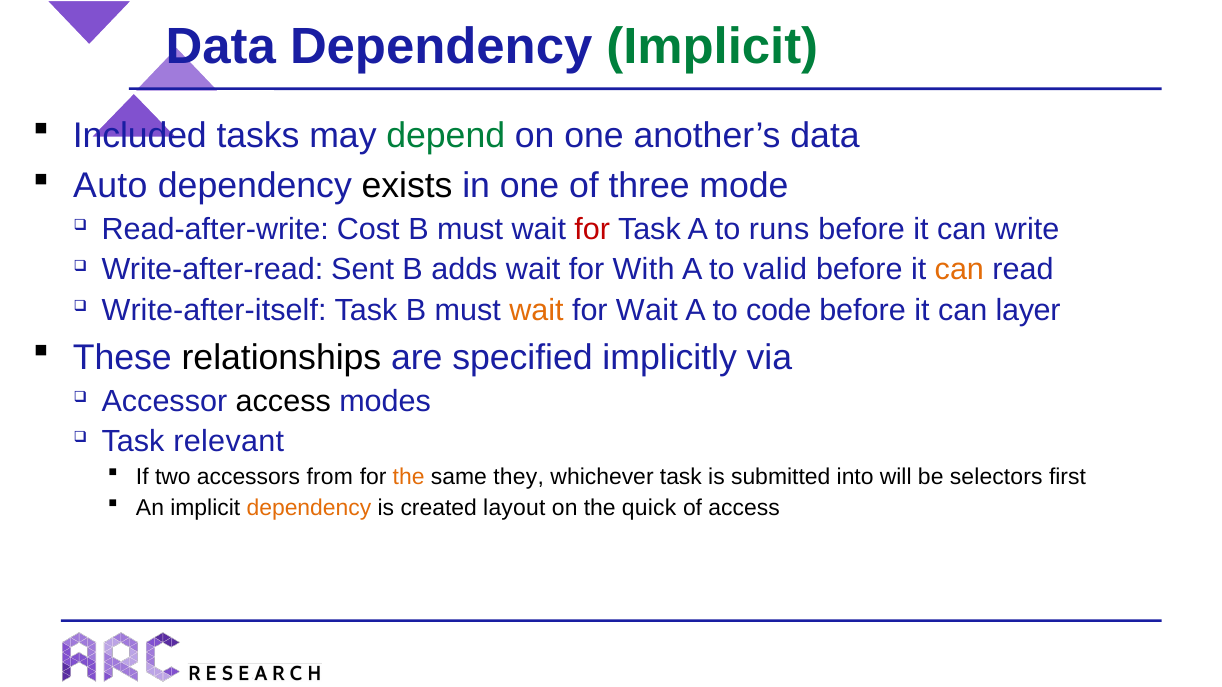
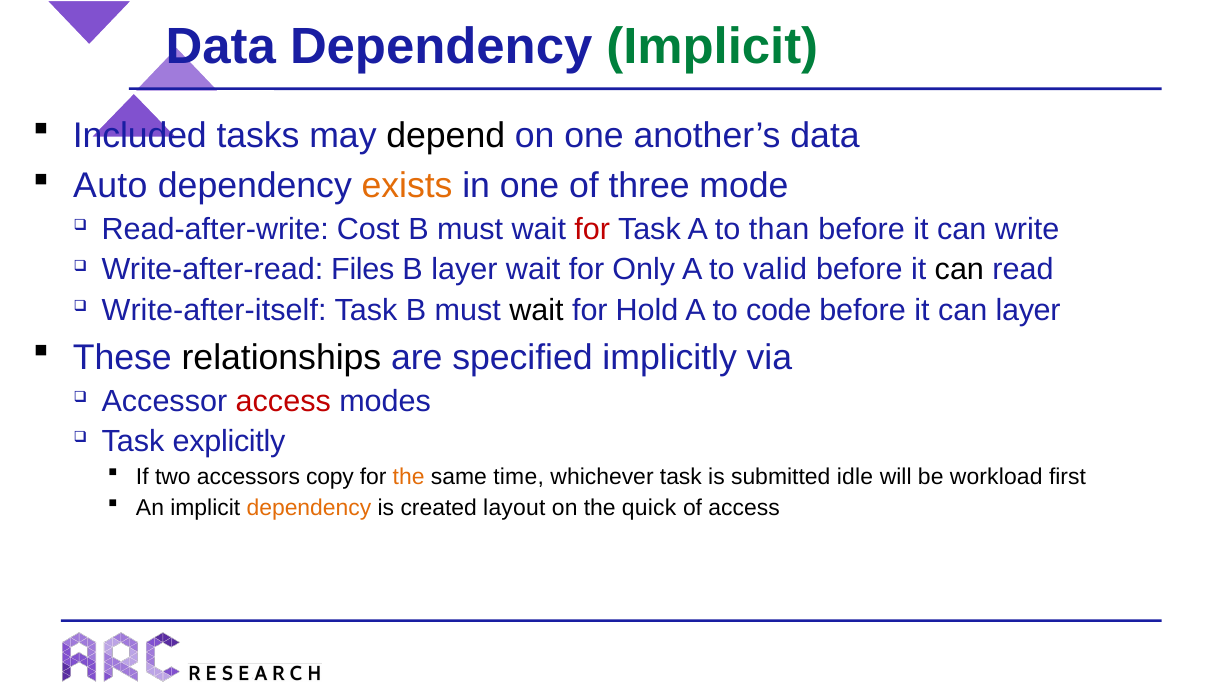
depend colour: green -> black (446, 136)
exists colour: black -> orange (407, 186)
runs: runs -> than (779, 229)
Sent: Sent -> Files (363, 270)
B adds: adds -> layer (464, 270)
With: With -> Only (644, 270)
can colour: orange -> black (959, 270)
wait colour: orange -> black (536, 310)
for Wait: Wait -> Hold (647, 310)
access colour: black -> red (283, 401)
relevant: relevant -> explicitly (229, 442)
from: from -> copy (330, 477)
they: they -> time (519, 477)
into: into -> idle (855, 477)
selectors: selectors -> workload (996, 477)
